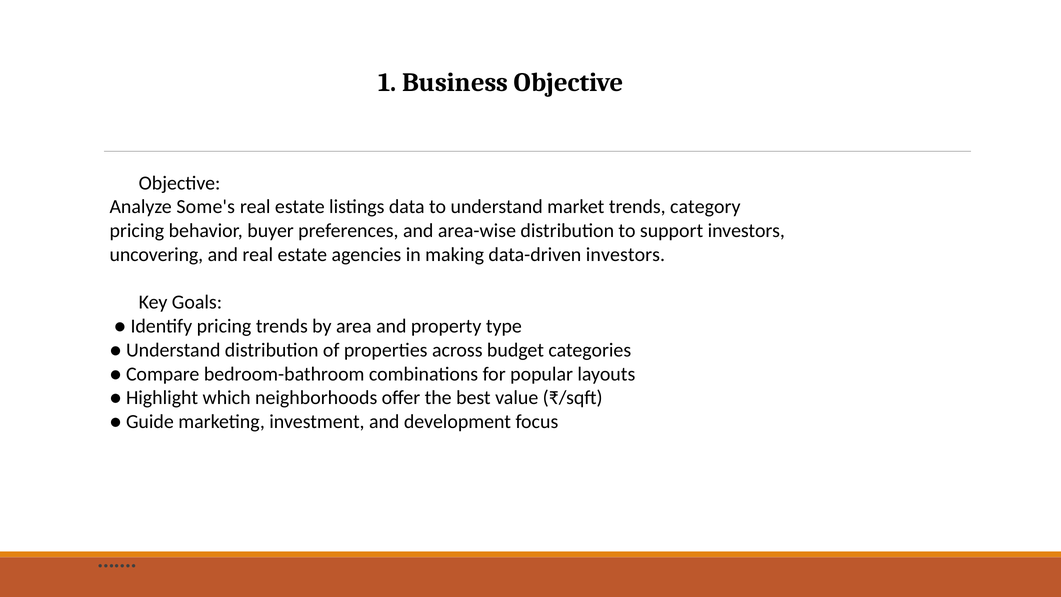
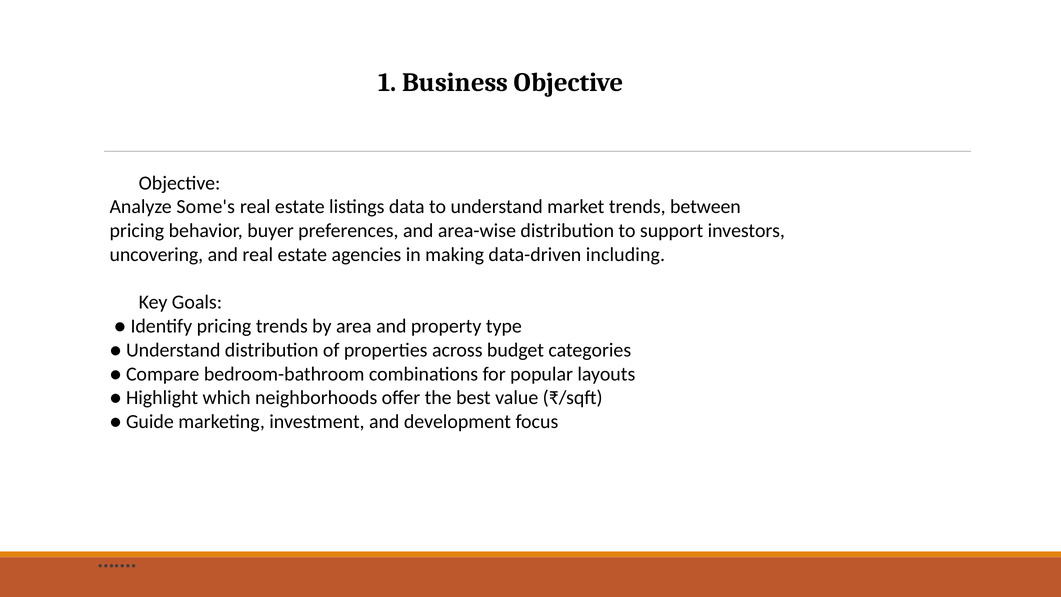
category: category -> between (705, 207)
data-driven investors: investors -> including (625, 255)
